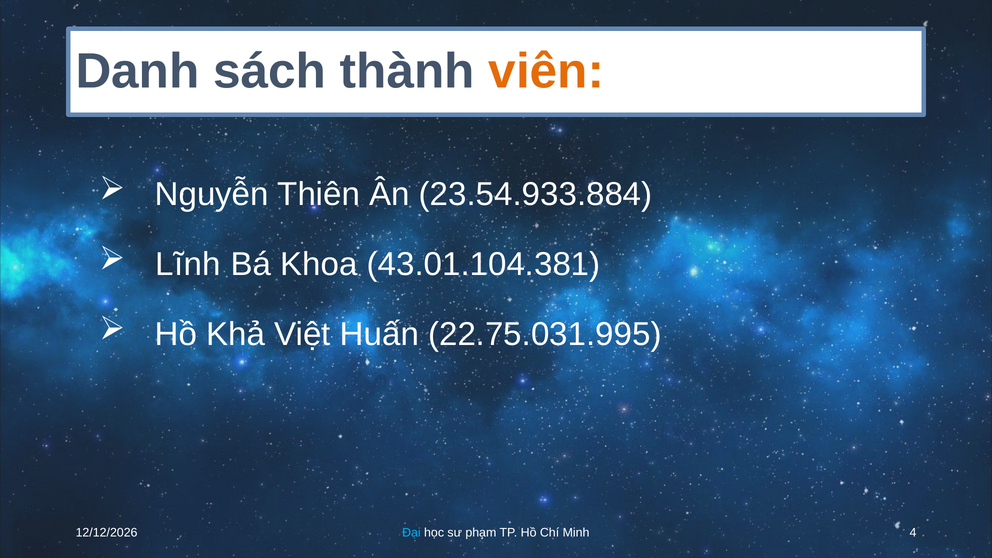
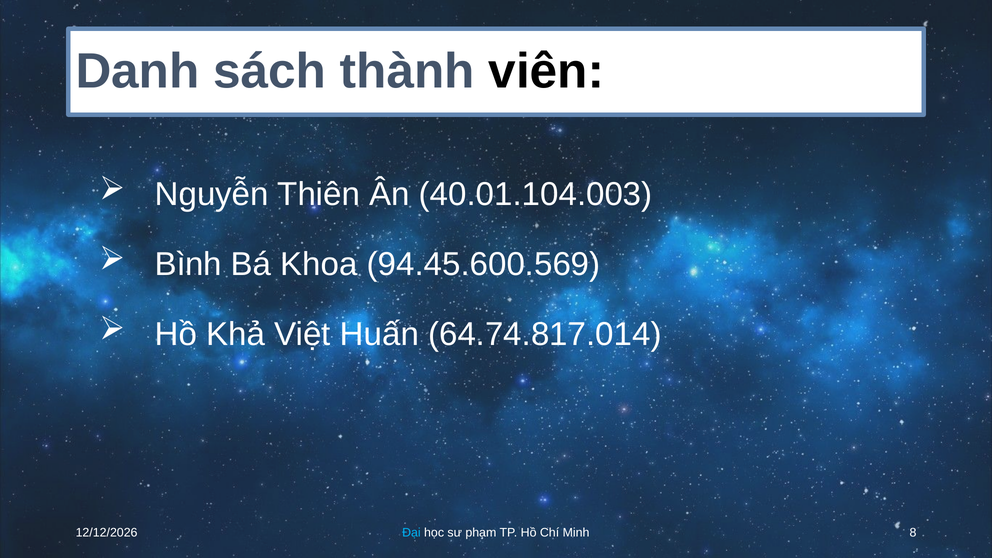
viên colour: orange -> black (546, 71)
23.54.933.884: 23.54.933.884 -> 40.01.104.003 (536, 194)
Lĩnh: Lĩnh -> Bình (188, 264)
43.01.104.381: 43.01.104.381 -> 94.45.600.569 (484, 264)
22.75.031.995: 22.75.031.995 -> 64.74.817.014 (545, 334)
4: 4 -> 8 (913, 533)
